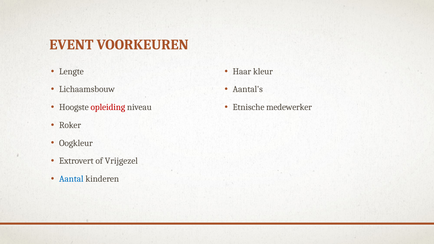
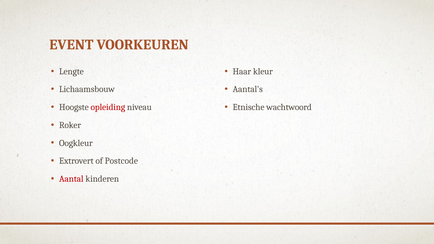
medewerker: medewerker -> wachtwoord (289, 107)
Vrijgezel: Vrijgezel -> Postcode (121, 161)
Aantal colour: blue -> red (71, 179)
